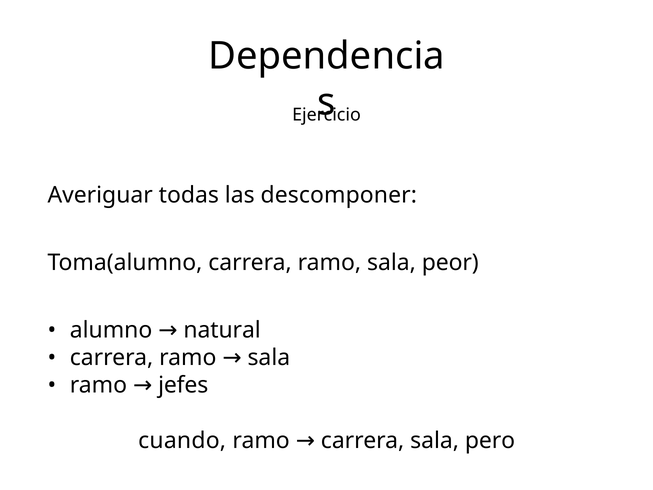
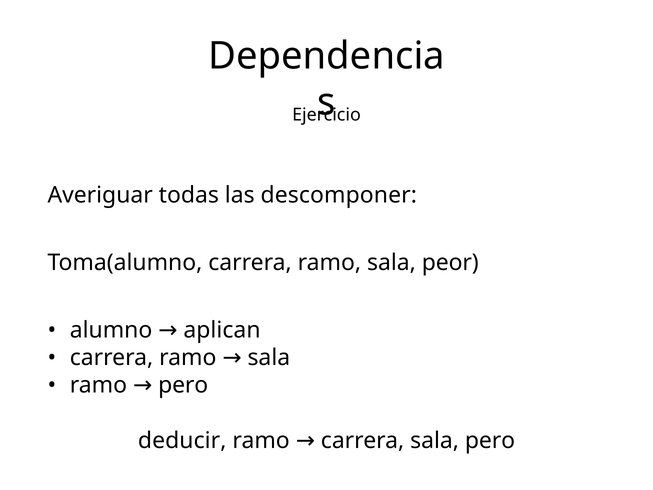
natural: natural -> aplican (222, 330)
ramo jefes: jefes -> pero (183, 385)
cuando: cuando -> deducir (182, 440)
